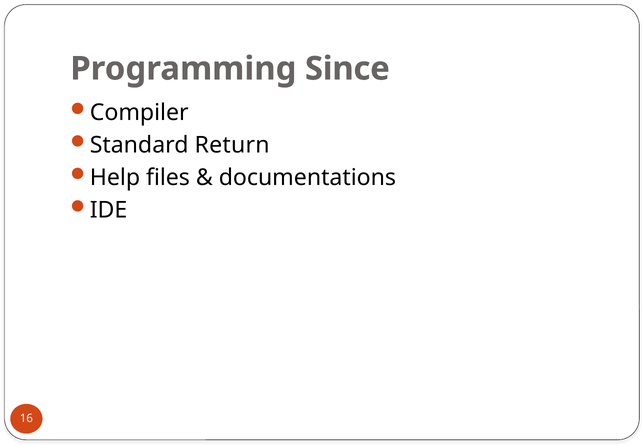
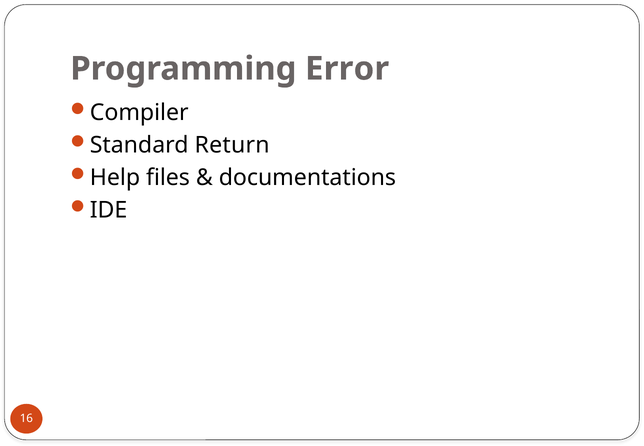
Since: Since -> Error (347, 69)
